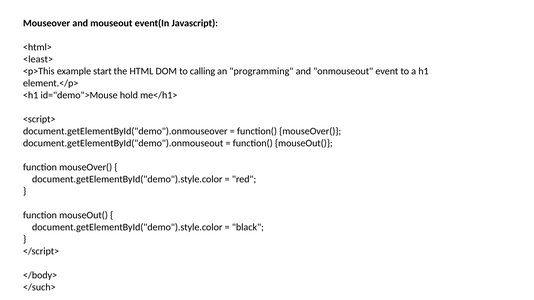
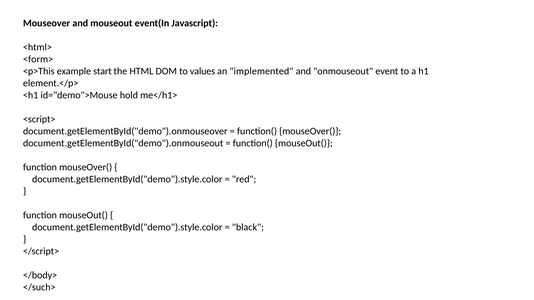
<least>: <least> -> <form> (38, 59)
calling: calling -> values (203, 71)
programming: programming -> implemented (261, 71)
